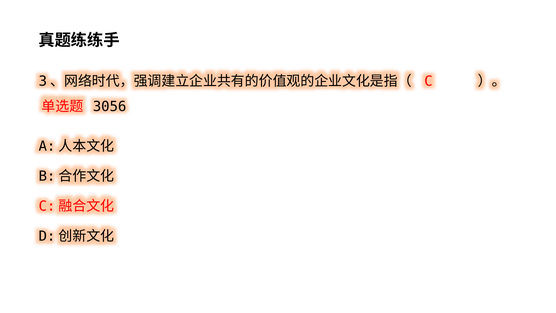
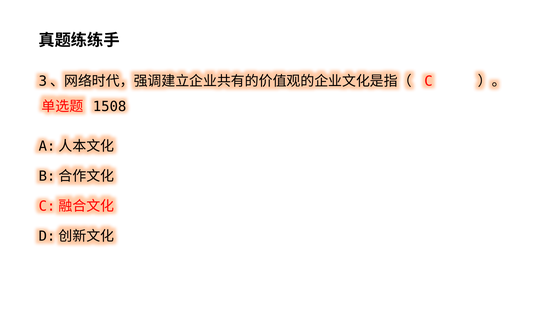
3056: 3056 -> 1508 (110, 106)
